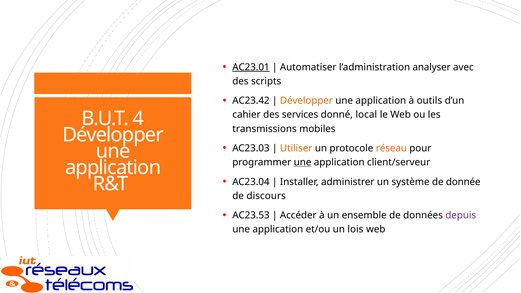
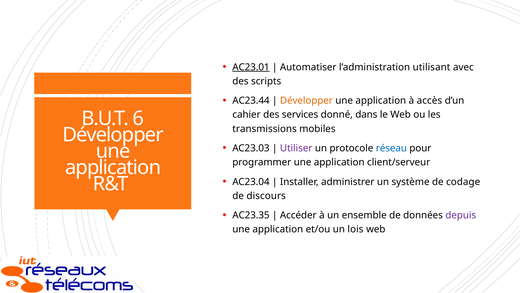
analyser: analyser -> utilisant (432, 67)
AC23.42: AC23.42 -> AC23.44 (251, 101)
outils: outils -> accès (429, 101)
local: local -> dans (366, 115)
4: 4 -> 6 (138, 118)
Utiliser colour: orange -> purple (296, 148)
réseau colour: orange -> blue (391, 148)
une underline: present -> none (303, 162)
donnée: donnée -> codage (463, 182)
AC23.53: AC23.53 -> AC23.35 (251, 215)
